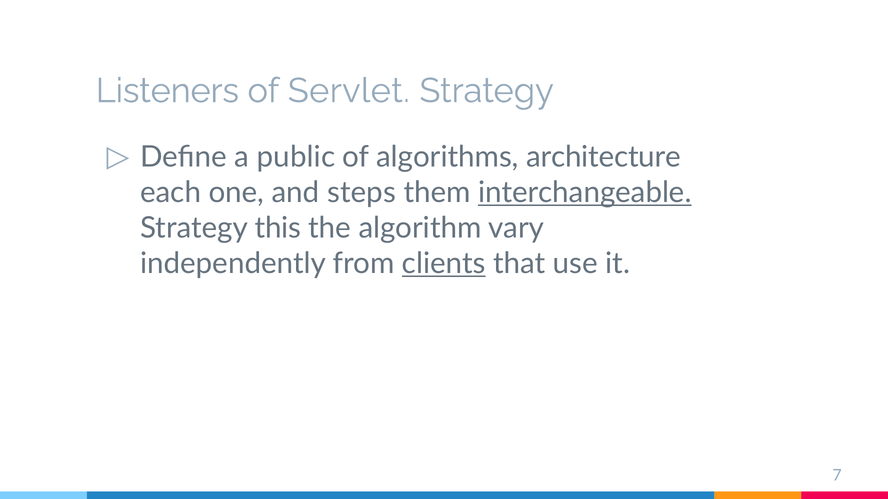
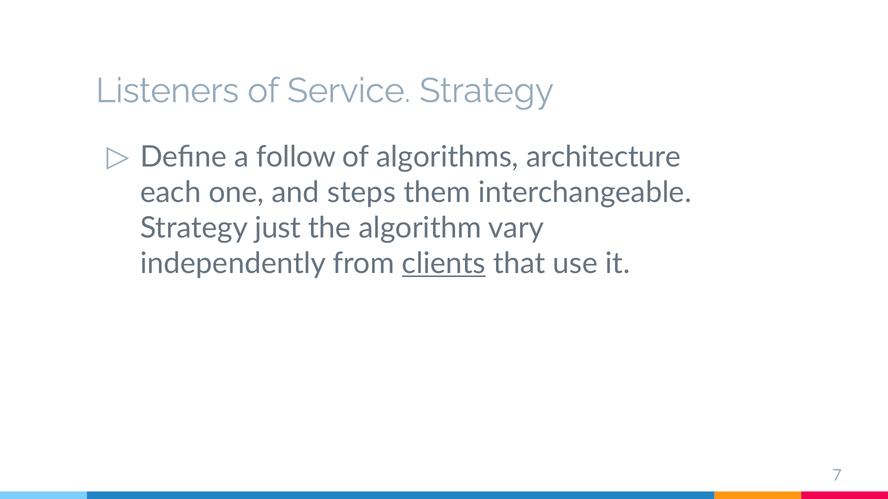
Servlet: Servlet -> Service (349, 91)
public: public -> follow (296, 157)
interchangeable underline: present -> none (585, 193)
this: this -> just (278, 228)
